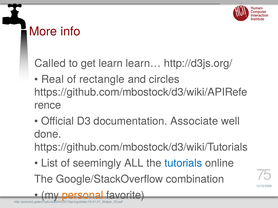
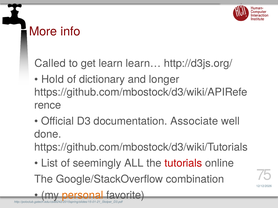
Real: Real -> Hold (53, 79)
rectangle: rectangle -> dictionary (102, 79)
circles: circles -> longer (164, 79)
tutorials colour: blue -> red (183, 164)
